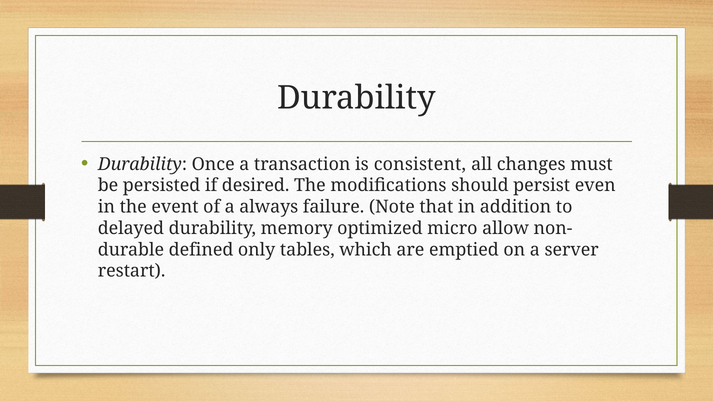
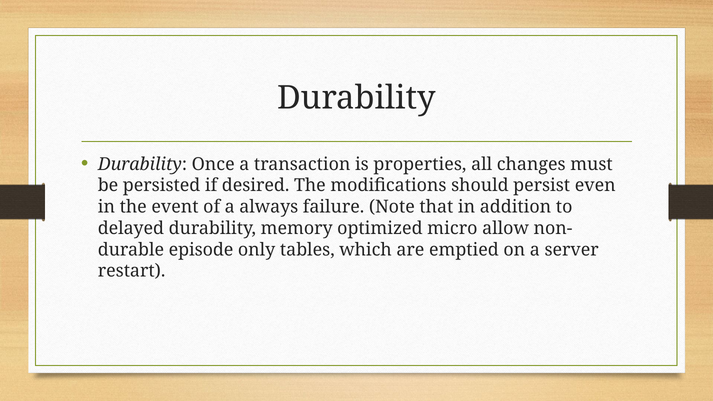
consistent: consistent -> properties (420, 164)
defined: defined -> episode (201, 250)
